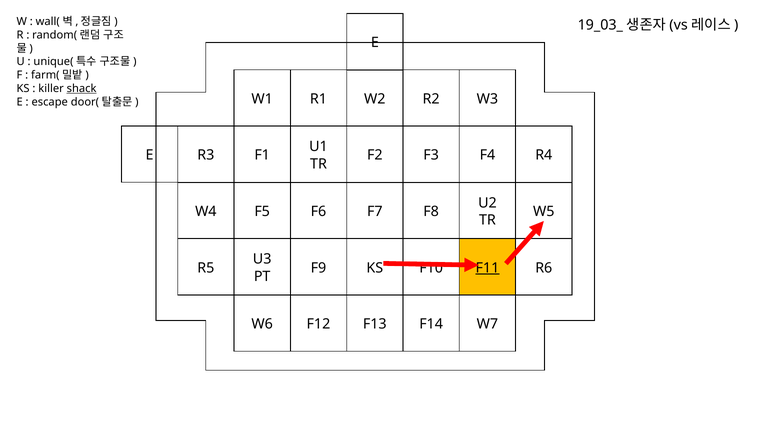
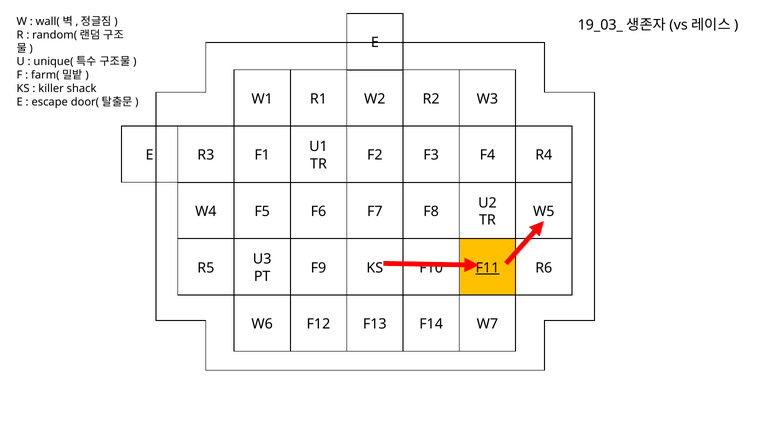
shack underline: present -> none (82, 89)
